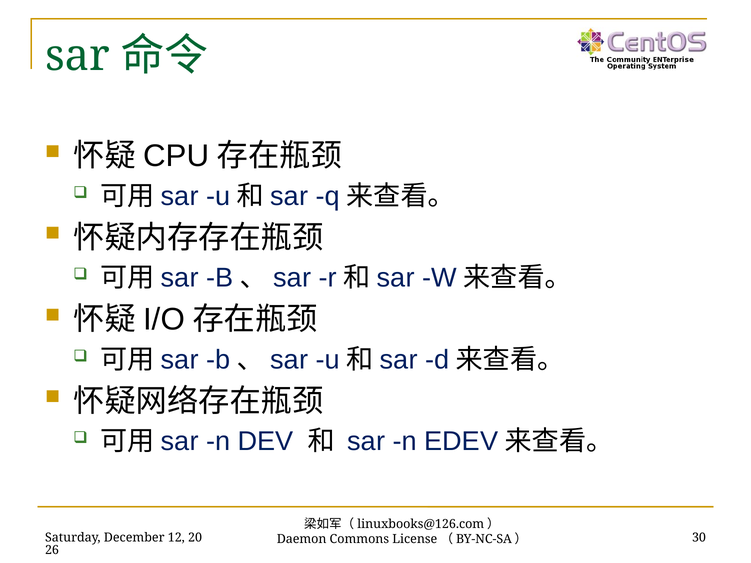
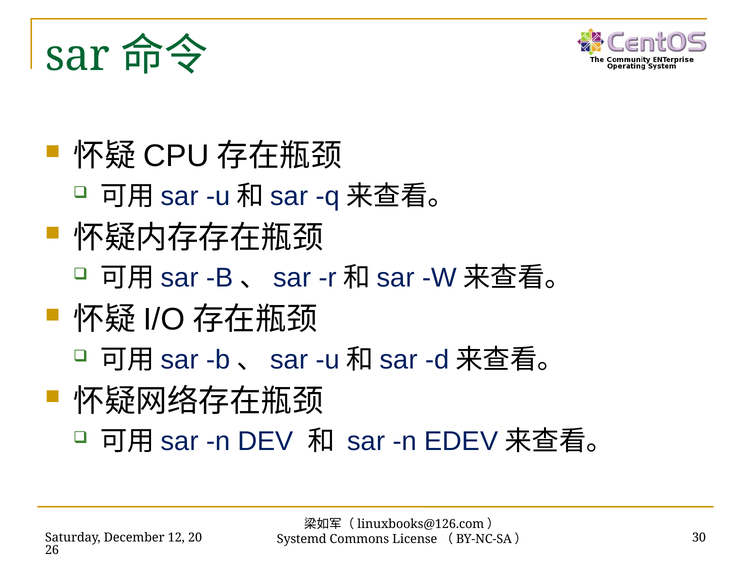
Daemon: Daemon -> Systemd (302, 539)
